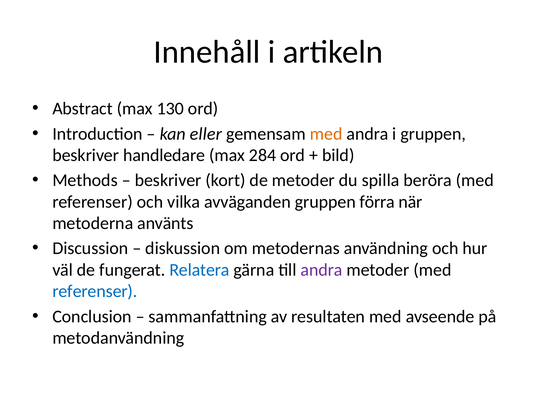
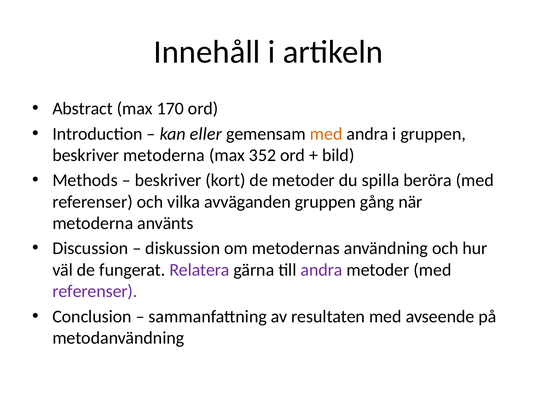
130: 130 -> 170 (170, 109)
beskriver handledare: handledare -> metoderna (164, 155)
284: 284 -> 352 (263, 155)
förra: förra -> gång (377, 202)
Relatera colour: blue -> purple (199, 270)
referenser colour: blue -> purple (95, 291)
